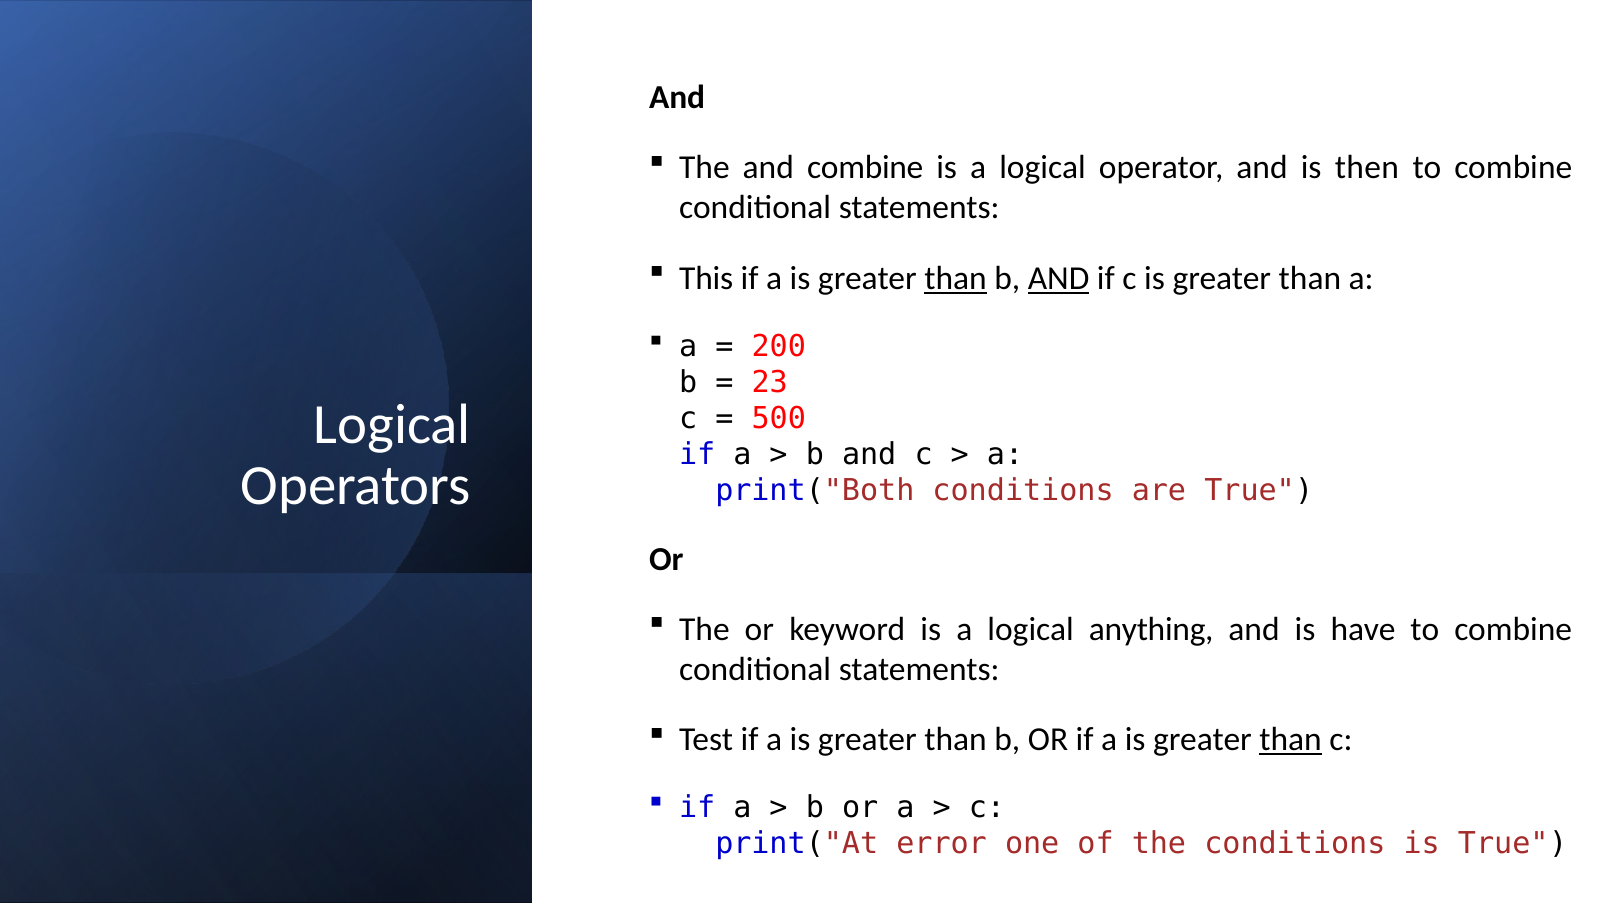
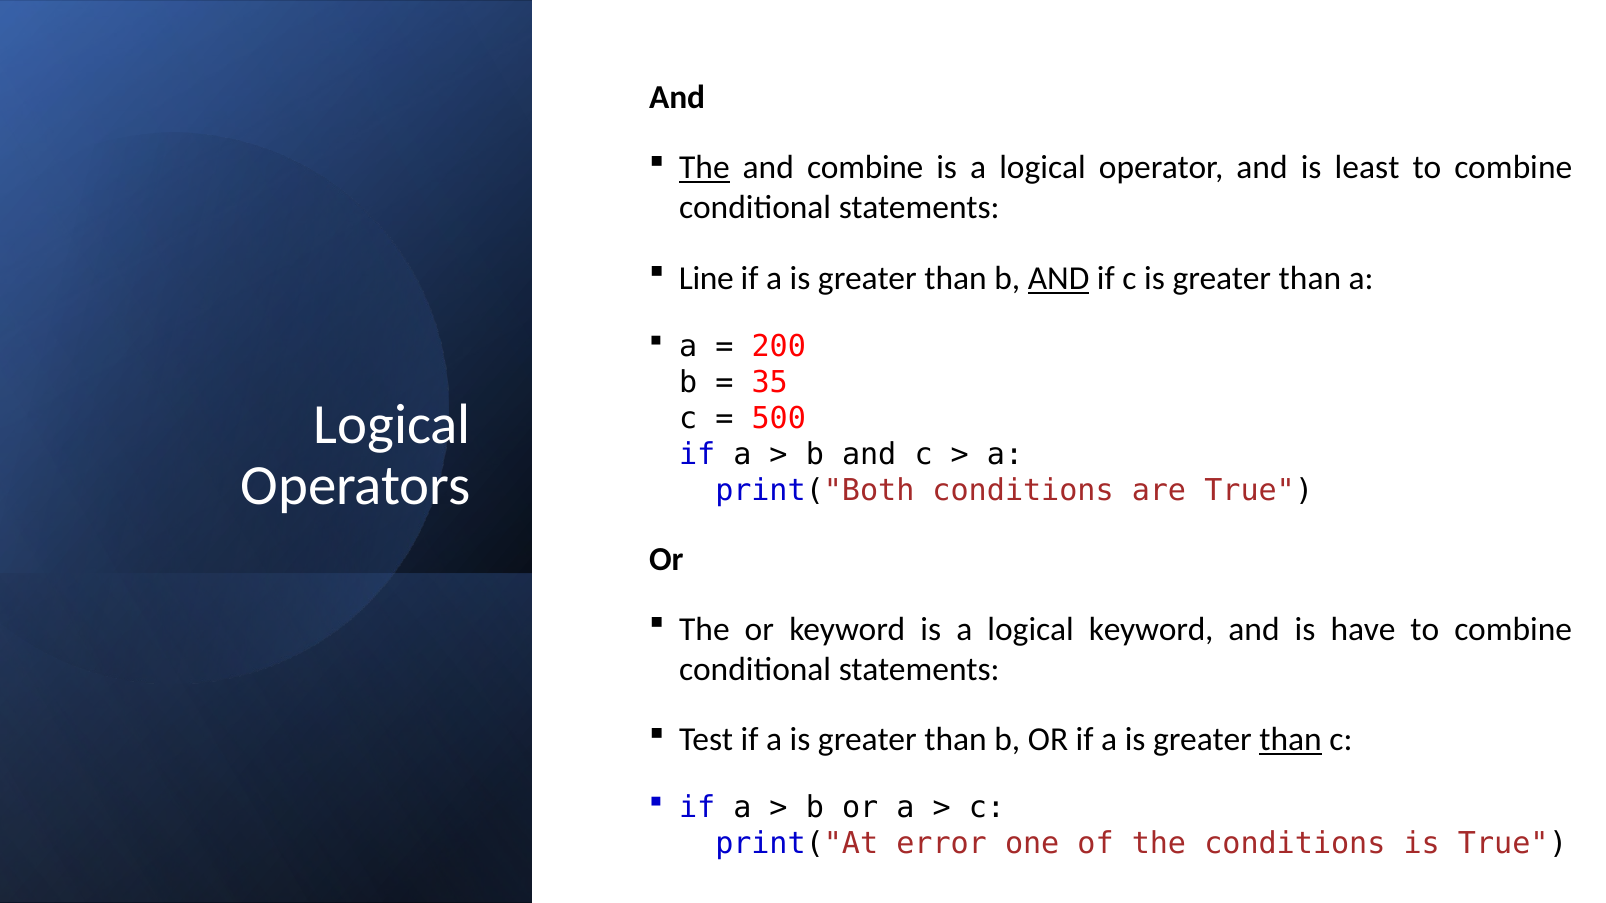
The underline: none -> present (704, 168)
then: then -> least (1367, 168)
This: This -> Line (706, 278)
than underline: present -> none (956, 278)
23: 23 -> 35 (770, 382)
logical anything: anything -> keyword (1151, 630)
